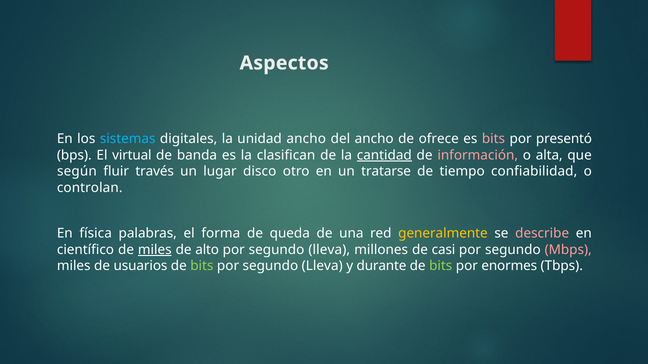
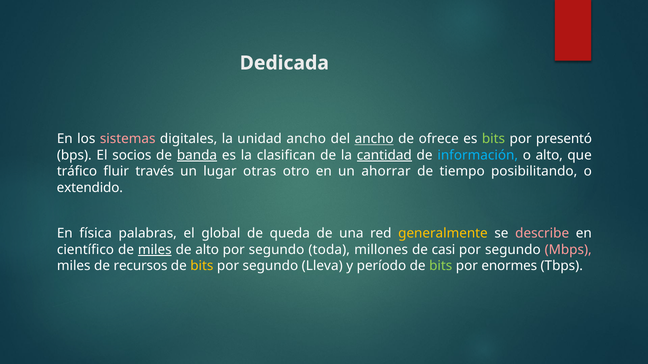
Aspectos: Aspectos -> Dedicada (284, 63)
sistemas colour: light blue -> pink (128, 139)
ancho underline: none -> present (374, 139)
bits colour: pink -> light green (494, 139)
virtual: virtual -> socios (132, 155)
banda underline: none -> present (197, 155)
información colour: pink -> light blue (478, 155)
o alta: alta -> alto (549, 155)
según: según -> tráfico (77, 172)
disco: disco -> otras (260, 172)
tratarse: tratarse -> ahorrar (386, 172)
confiabilidad: confiabilidad -> posibilitando (534, 172)
controlan: controlan -> extendido (90, 188)
forma: forma -> global (221, 234)
lleva: lleva -> toda (329, 250)
usuarios: usuarios -> recursos (141, 266)
bits colour: light green -> yellow (202, 266)
durante: durante -> período (381, 266)
